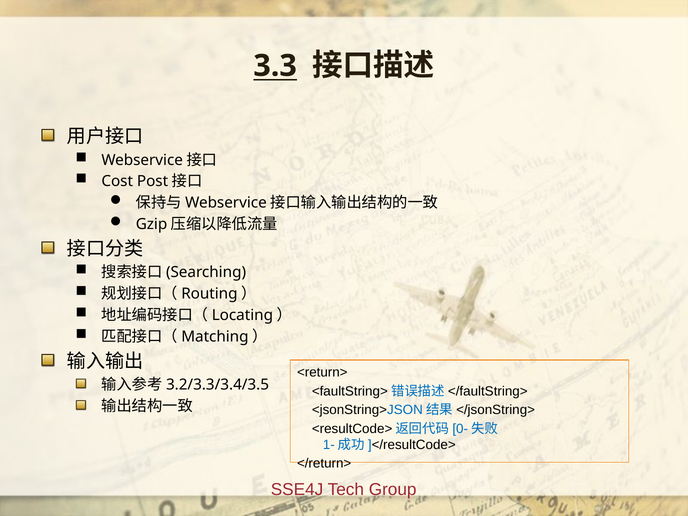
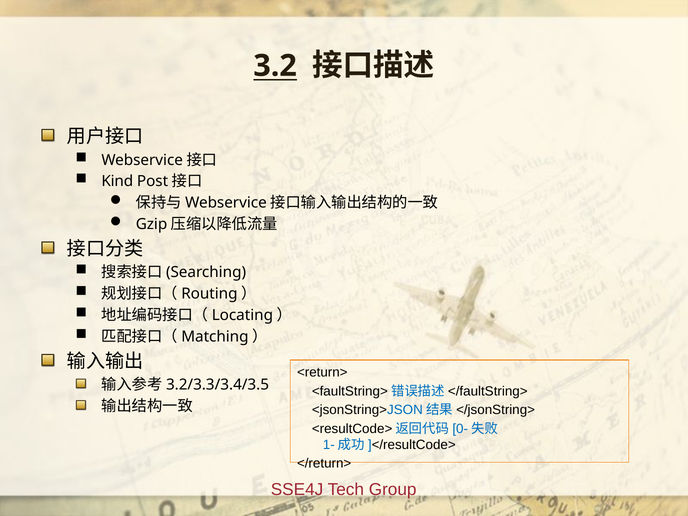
3.3: 3.3 -> 3.2 (275, 66)
Cost: Cost -> Kind (117, 181)
